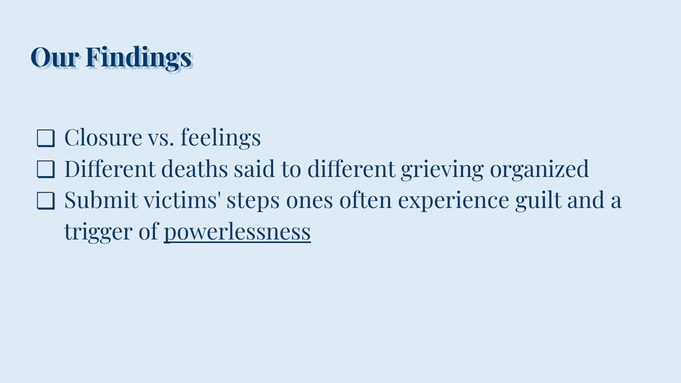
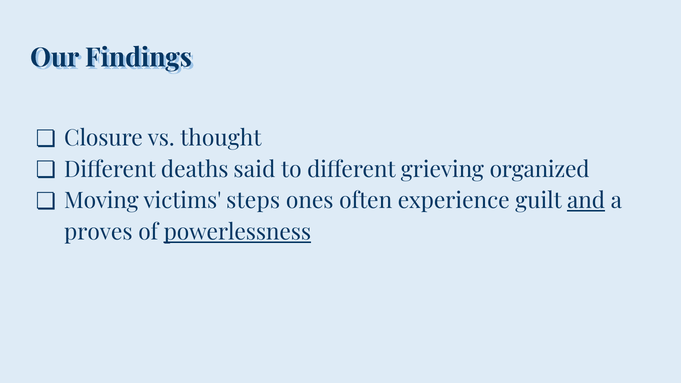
feelings: feelings -> thought (221, 138)
Submit: Submit -> Moving (101, 201)
and underline: none -> present (586, 201)
trigger: trigger -> proves (98, 232)
